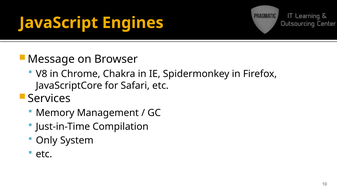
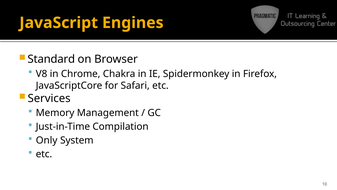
Message: Message -> Standard (51, 59)
